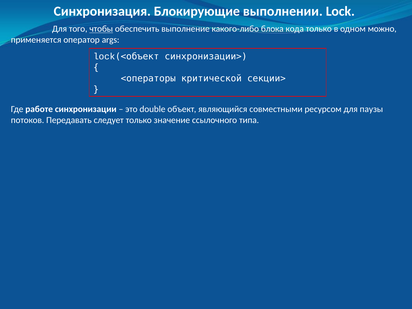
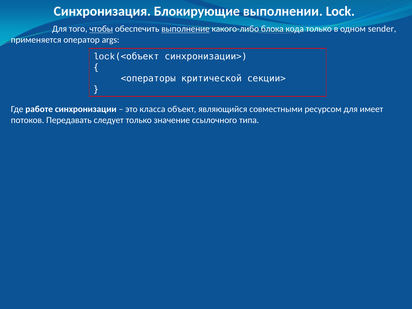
выполнение underline: none -> present (186, 29)
можно: можно -> sender (382, 29)
double: double -> класса (152, 109)
паузы: паузы -> имеет (371, 109)
